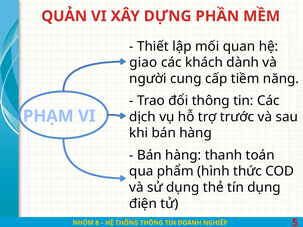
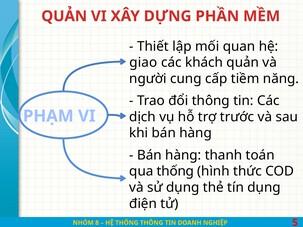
khách dành: dành -> quản (243, 63)
qua phẩm: phẩm -> thống (175, 171)
